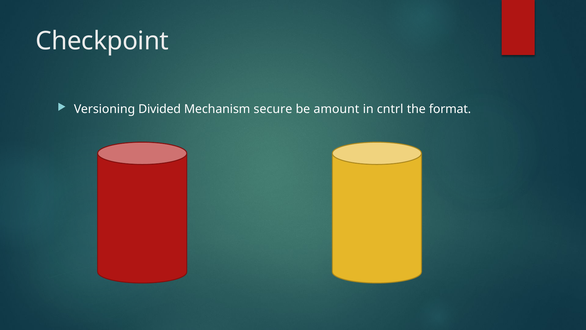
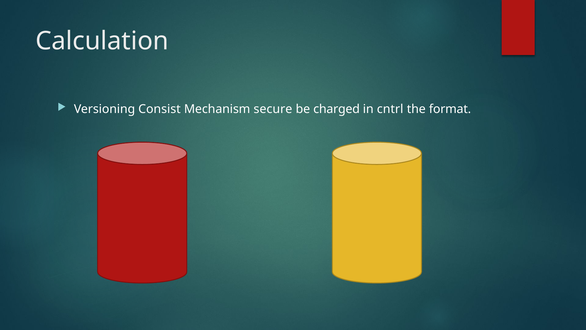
Checkpoint: Checkpoint -> Calculation (102, 41)
Divided: Divided -> Consist (160, 109)
amount: amount -> charged (337, 109)
